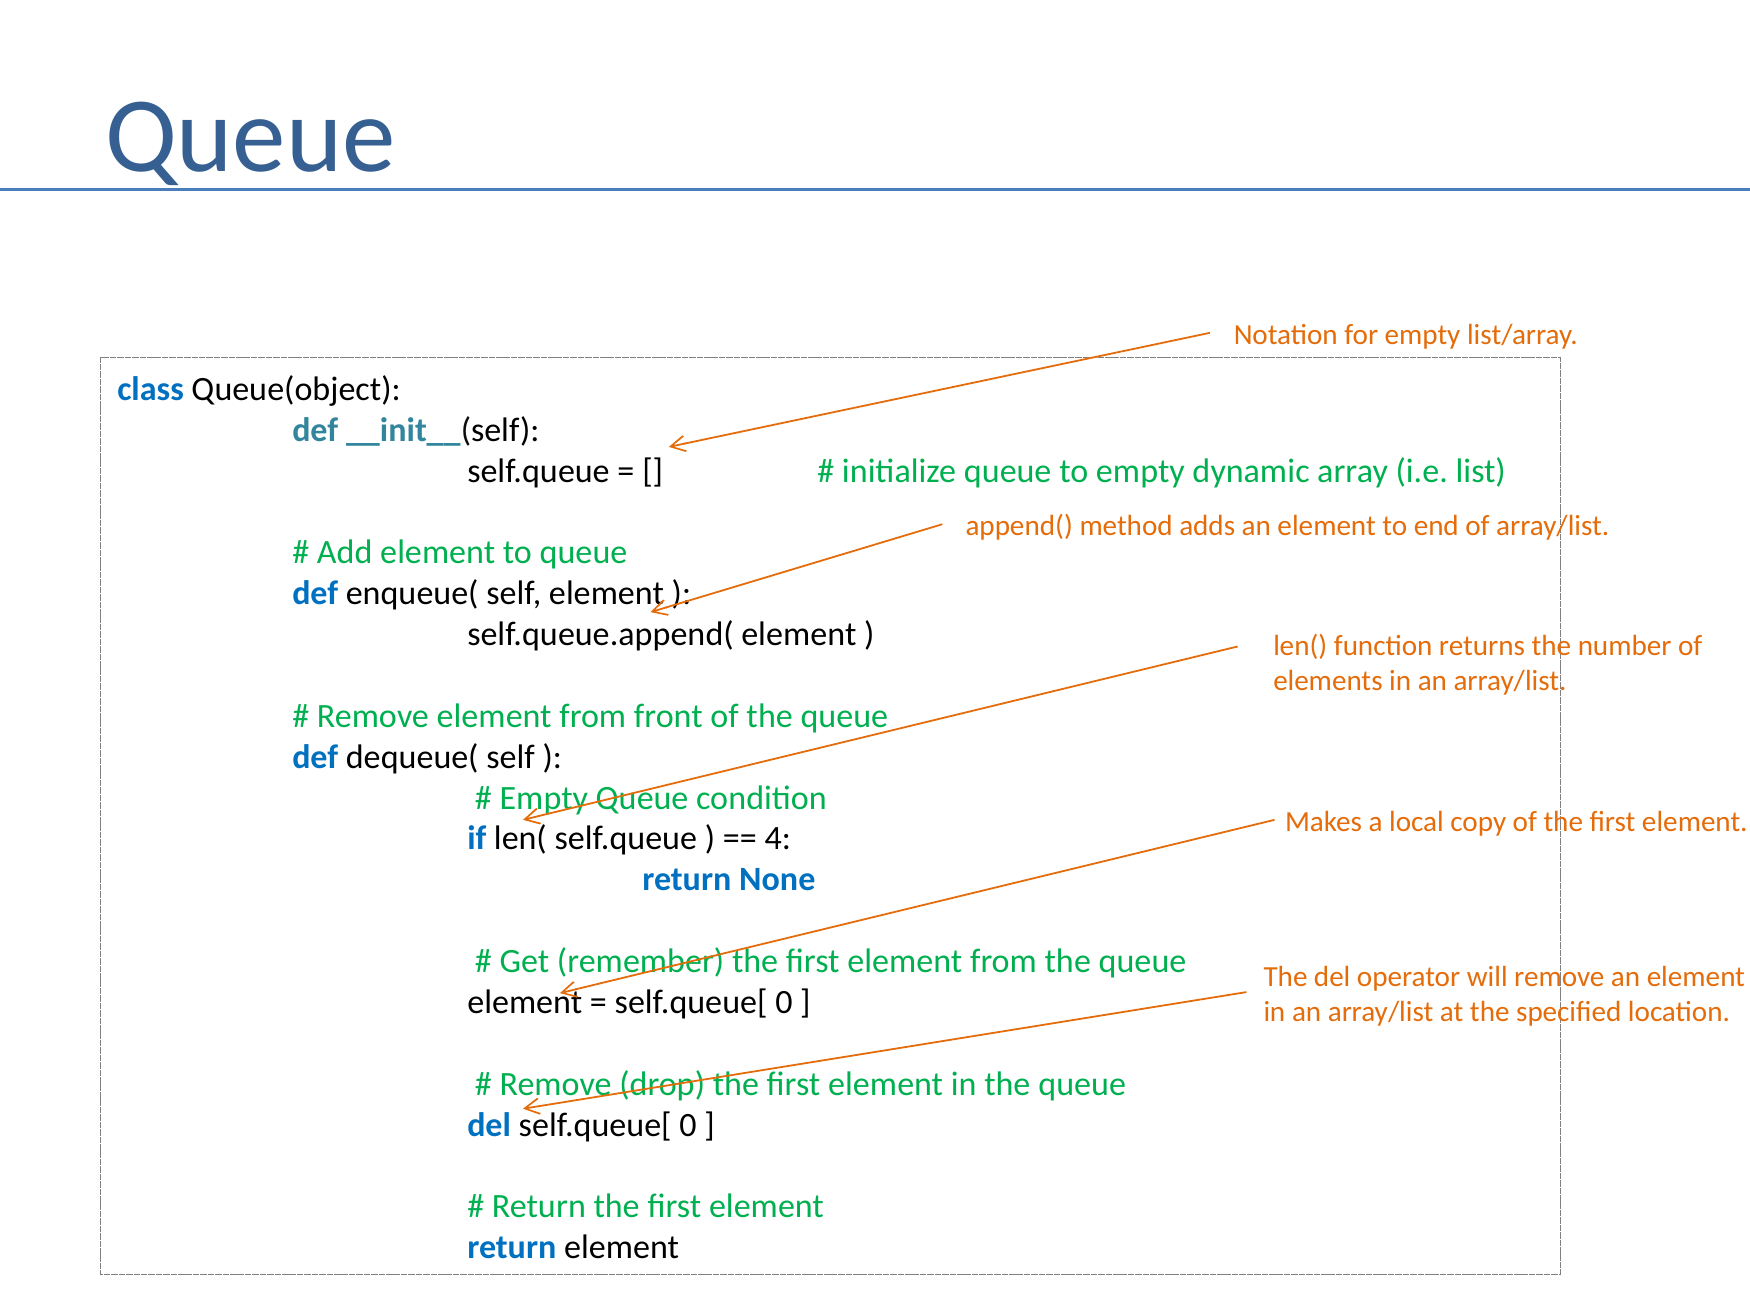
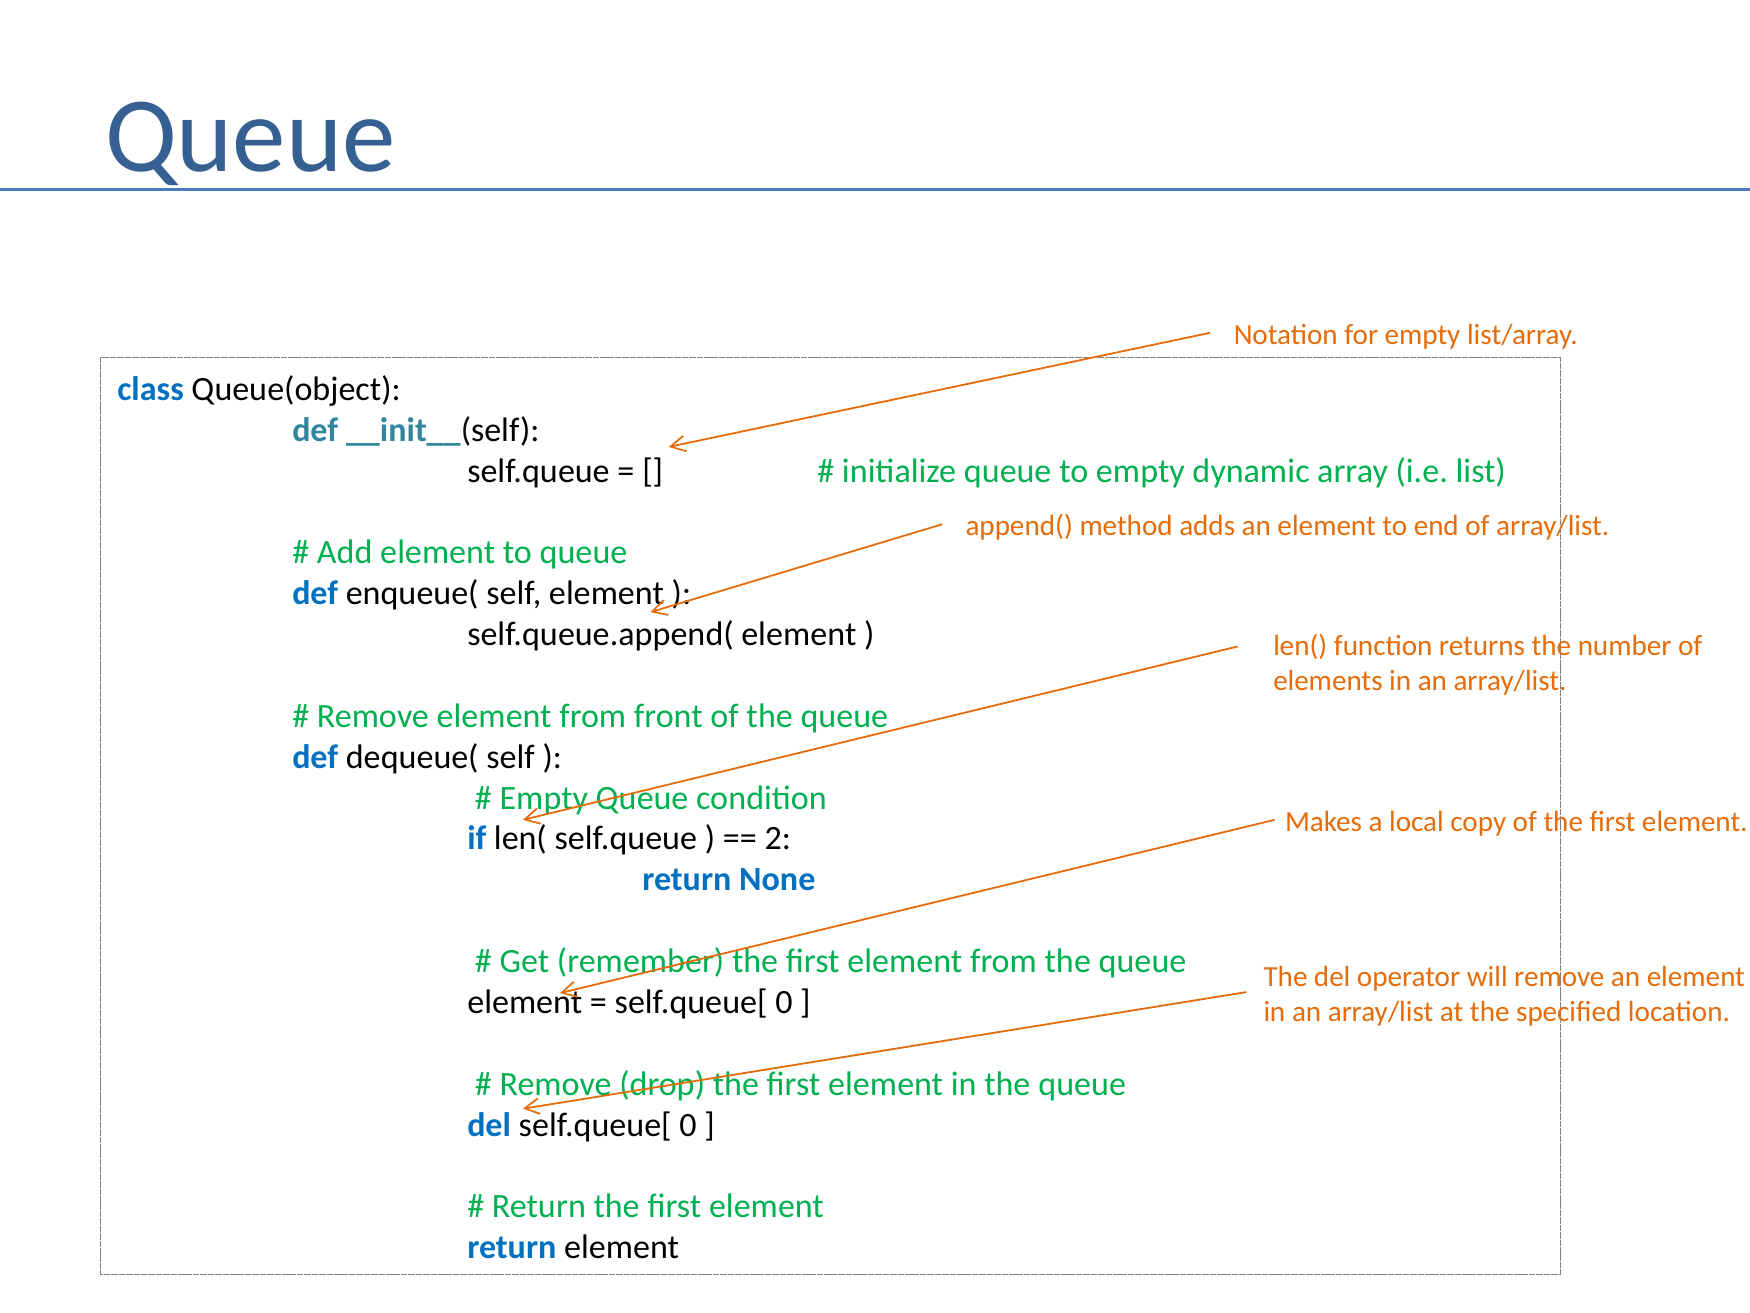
4: 4 -> 2 (778, 838)
